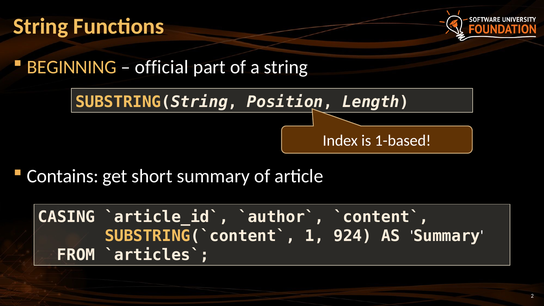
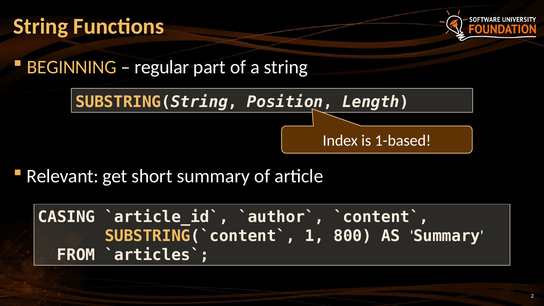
official: official -> regular (162, 67)
Contains: Contains -> Relevant (63, 176)
924: 924 -> 800 (353, 236)
